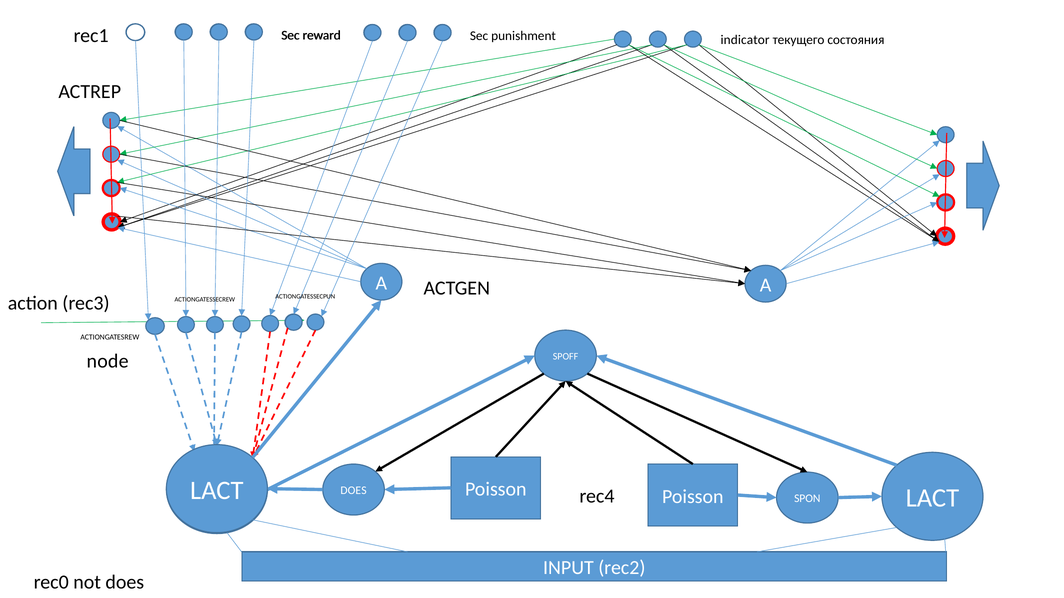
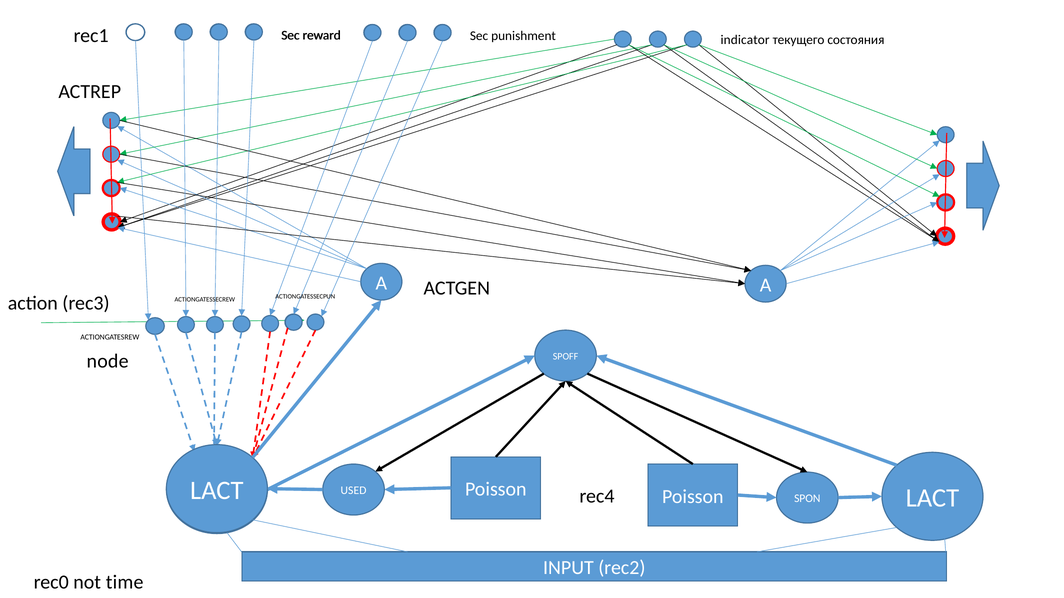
DOES: DOES -> USED (353, 491)
not does: does -> time (125, 583)
